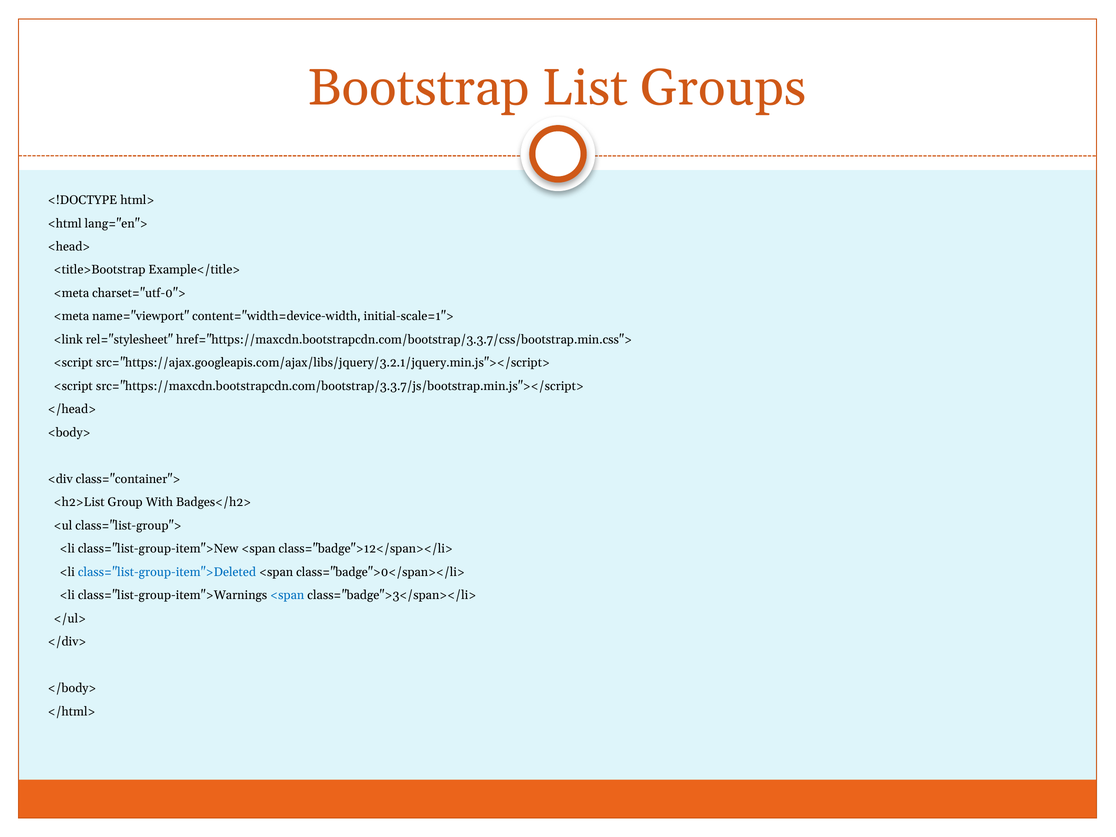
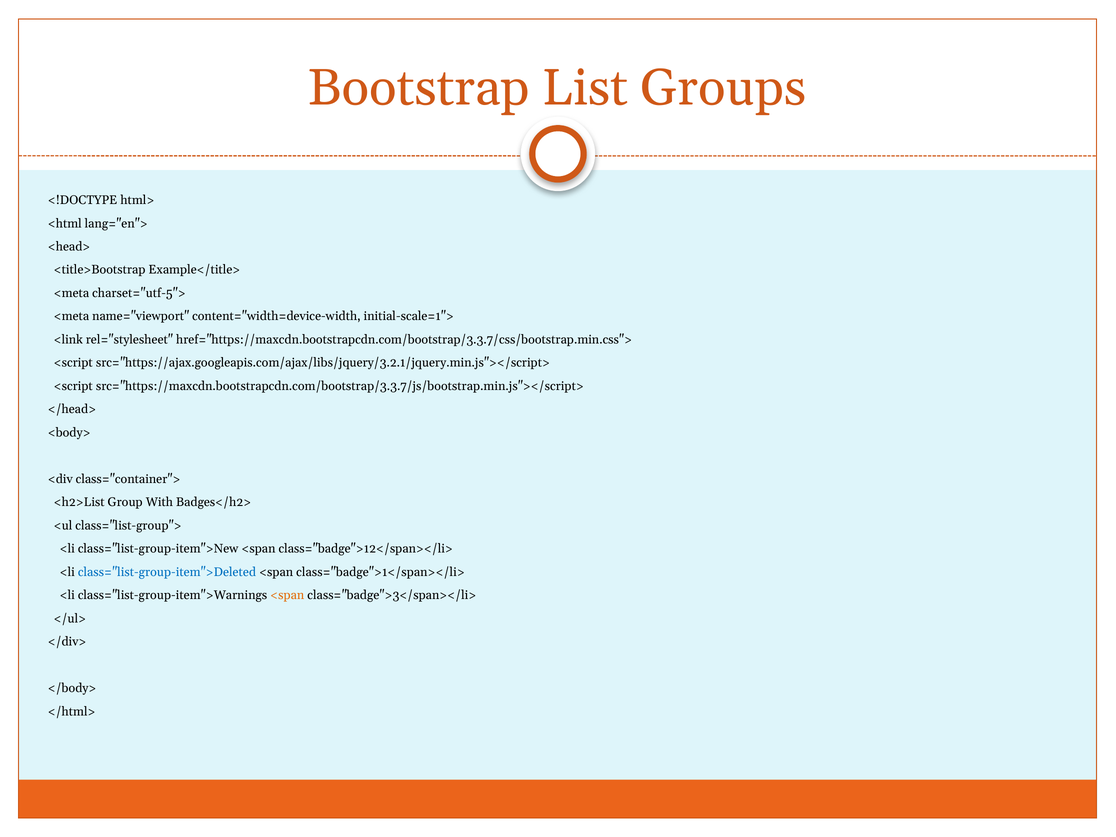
charset="utf-0">: charset="utf-0"> -> charset="utf-5"> (139, 293)
class="badge">0</span></li>: class="badge">0</span></li> -> class="badge">1</span></li> (381, 572)
<span colour: blue -> orange (287, 595)
